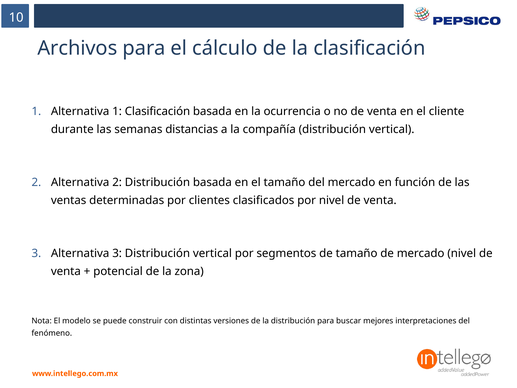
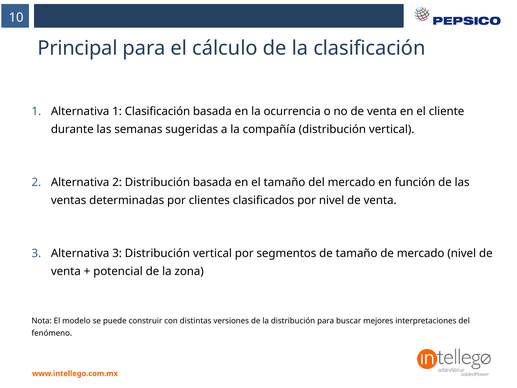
Archivos: Archivos -> Principal (77, 48)
distancias: distancias -> sugeridas (192, 129)
